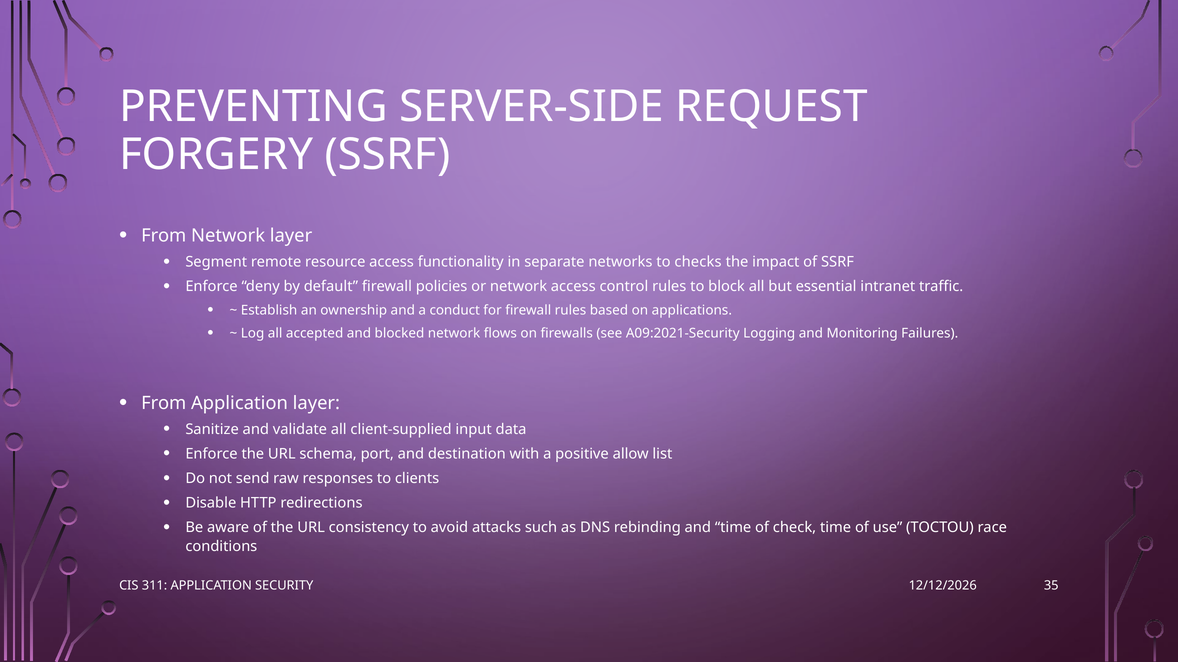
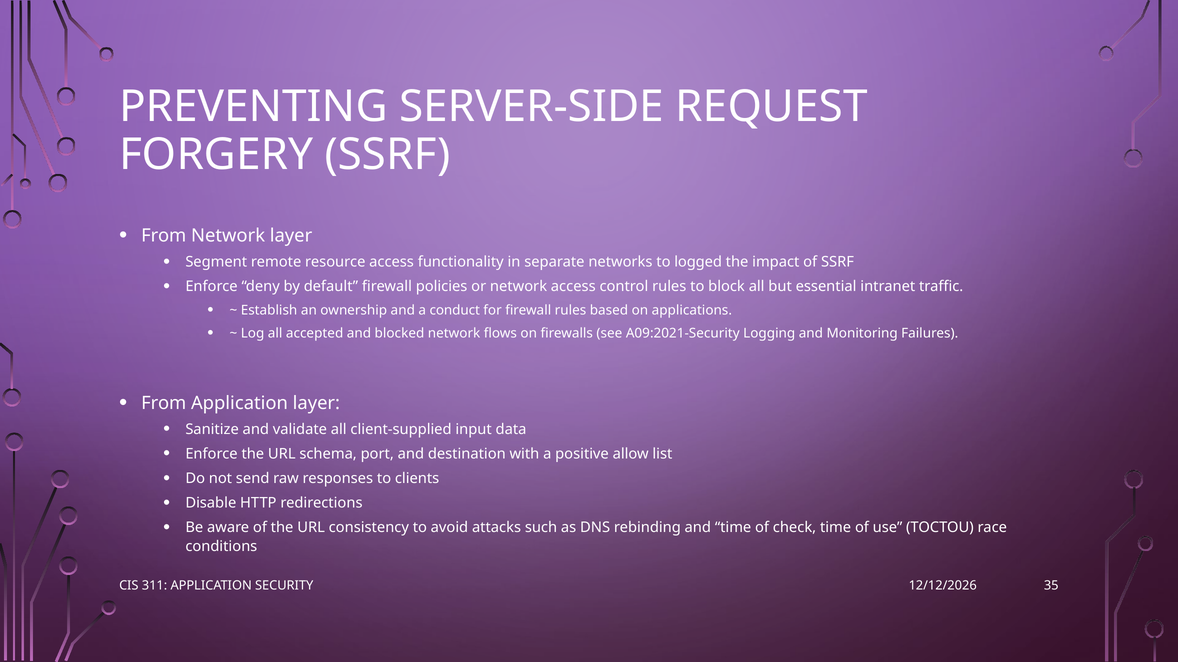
checks: checks -> logged (698, 262)
